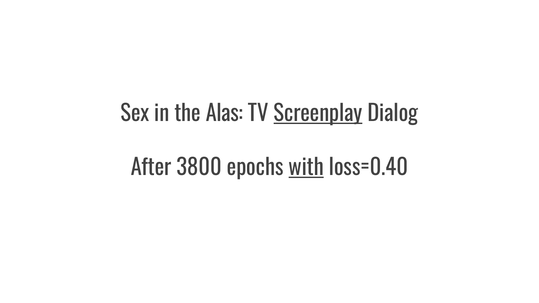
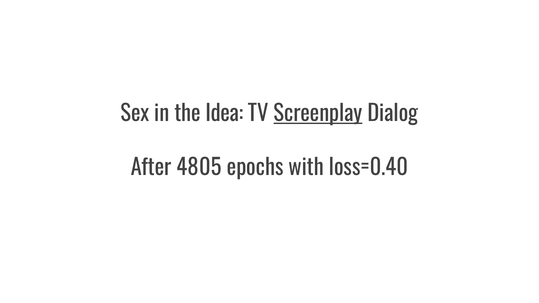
Alas: Alas -> Idea (224, 114)
3800: 3800 -> 4805 (199, 168)
with underline: present -> none (306, 168)
